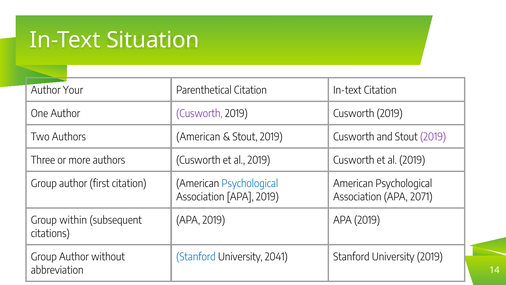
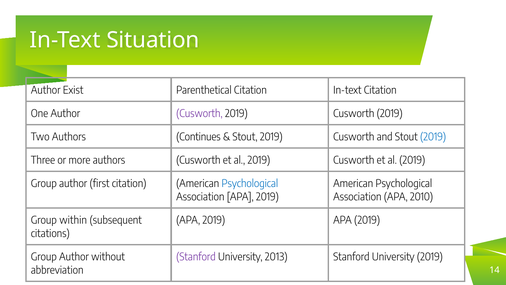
Your: Your -> Exist (73, 90)
Authors American: American -> Continues (198, 137)
2019 colour: purple -> blue (433, 137)
2071: 2071 -> 2010 (422, 197)
Stanford colour: blue -> purple (196, 257)
2041: 2041 -> 2013 (276, 257)
